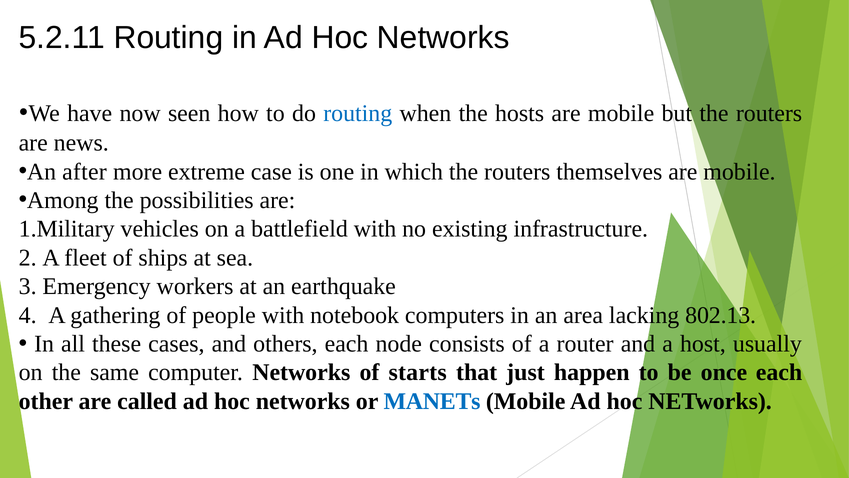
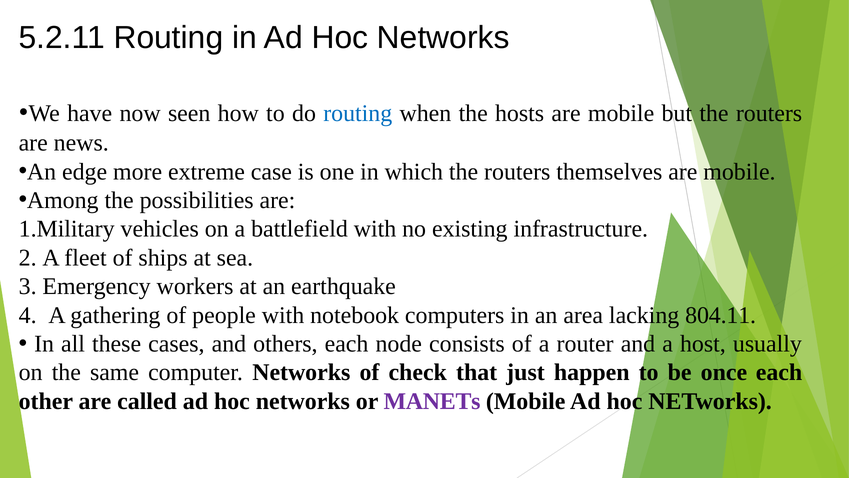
after: after -> edge (85, 171)
802.13: 802.13 -> 804.11 (721, 315)
starts: starts -> check (418, 372)
MANETs colour: blue -> purple (432, 401)
